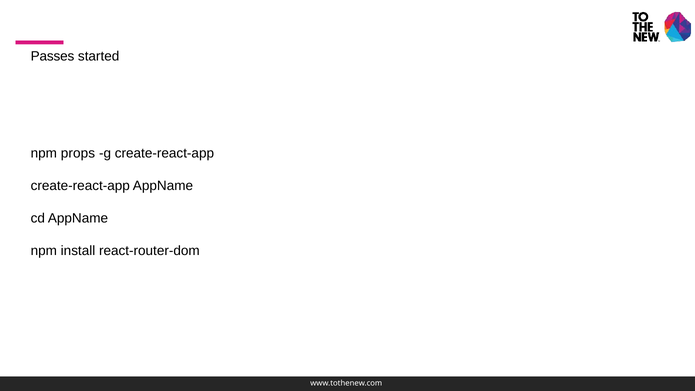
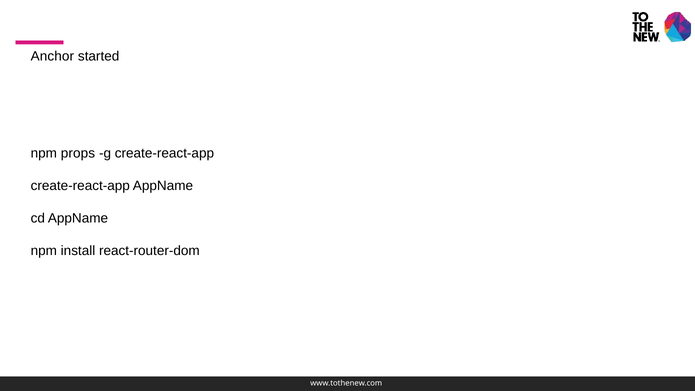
Passes: Passes -> Anchor (52, 57)
